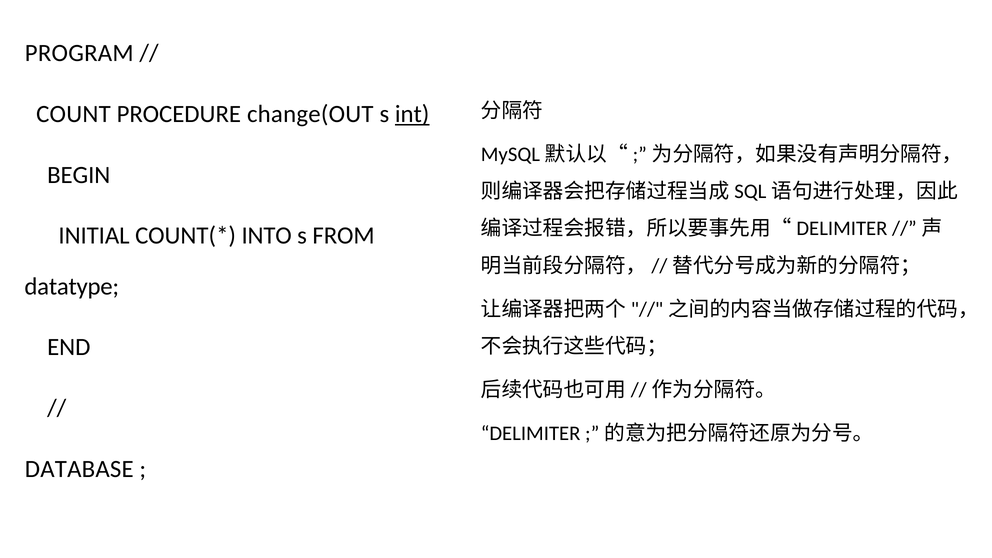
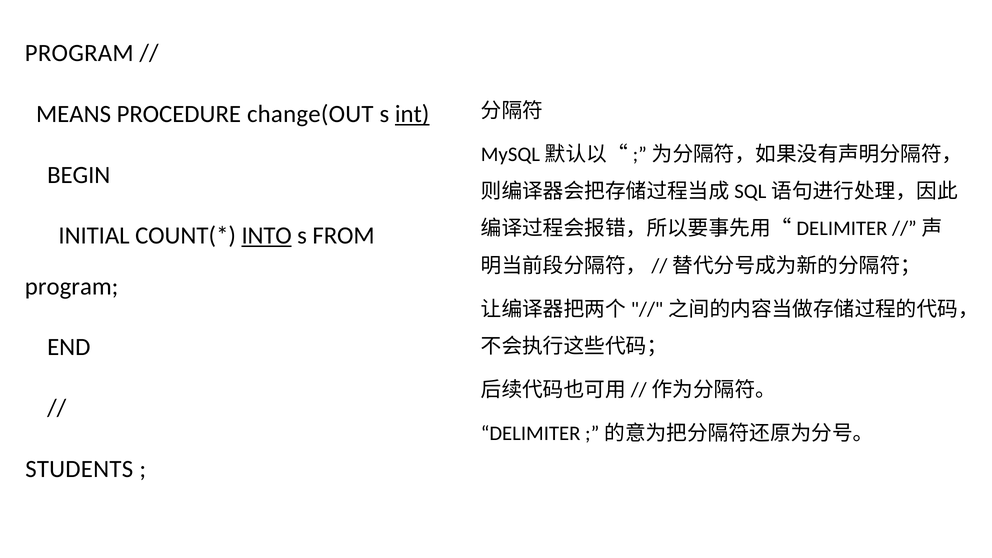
COUNT: COUNT -> MEANS (74, 114)
INTO underline: none -> present (267, 236)
datatype: datatype -> program (72, 286)
DATABASE: DATABASE -> STUDENTS (79, 469)
